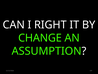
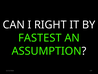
CHANGE: CHANGE -> FASTEST (40, 38)
